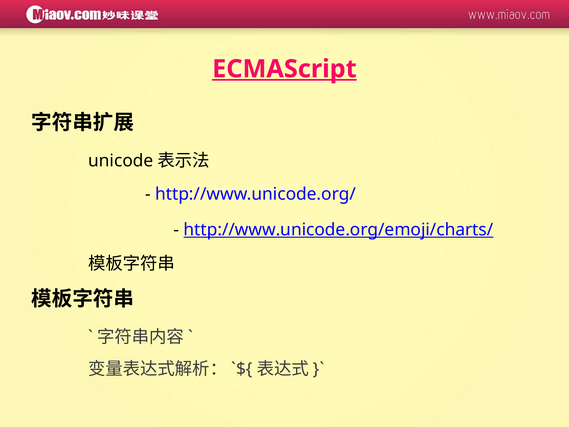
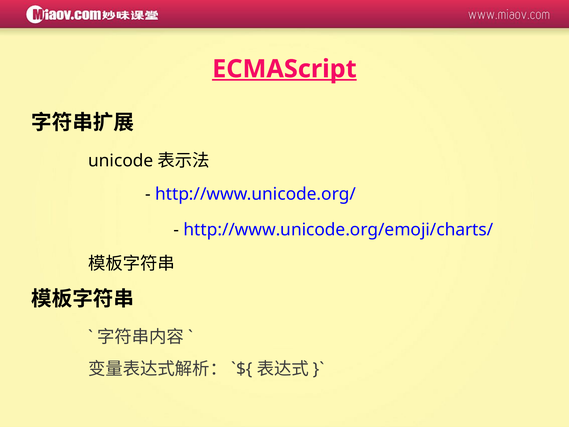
http://www.unicode.org/emoji/charts/ underline: present -> none (338, 230)
